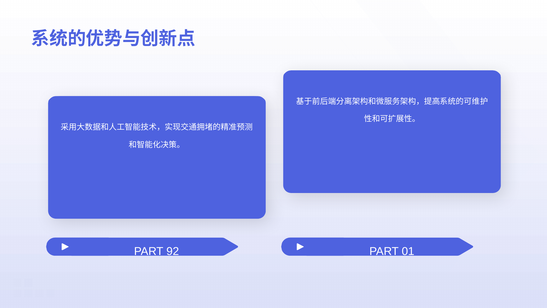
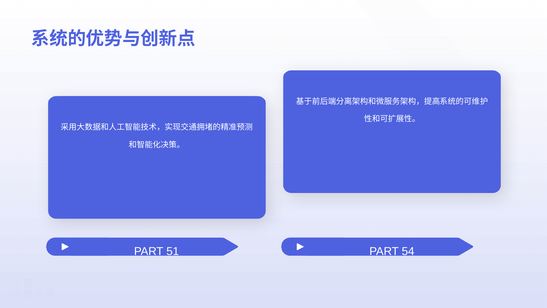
92: 92 -> 51 (173, 251)
01: 01 -> 54 (408, 251)
